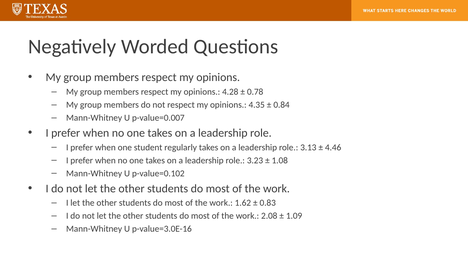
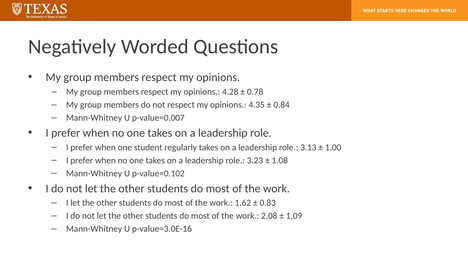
4.46: 4.46 -> 1.00 (333, 147)
